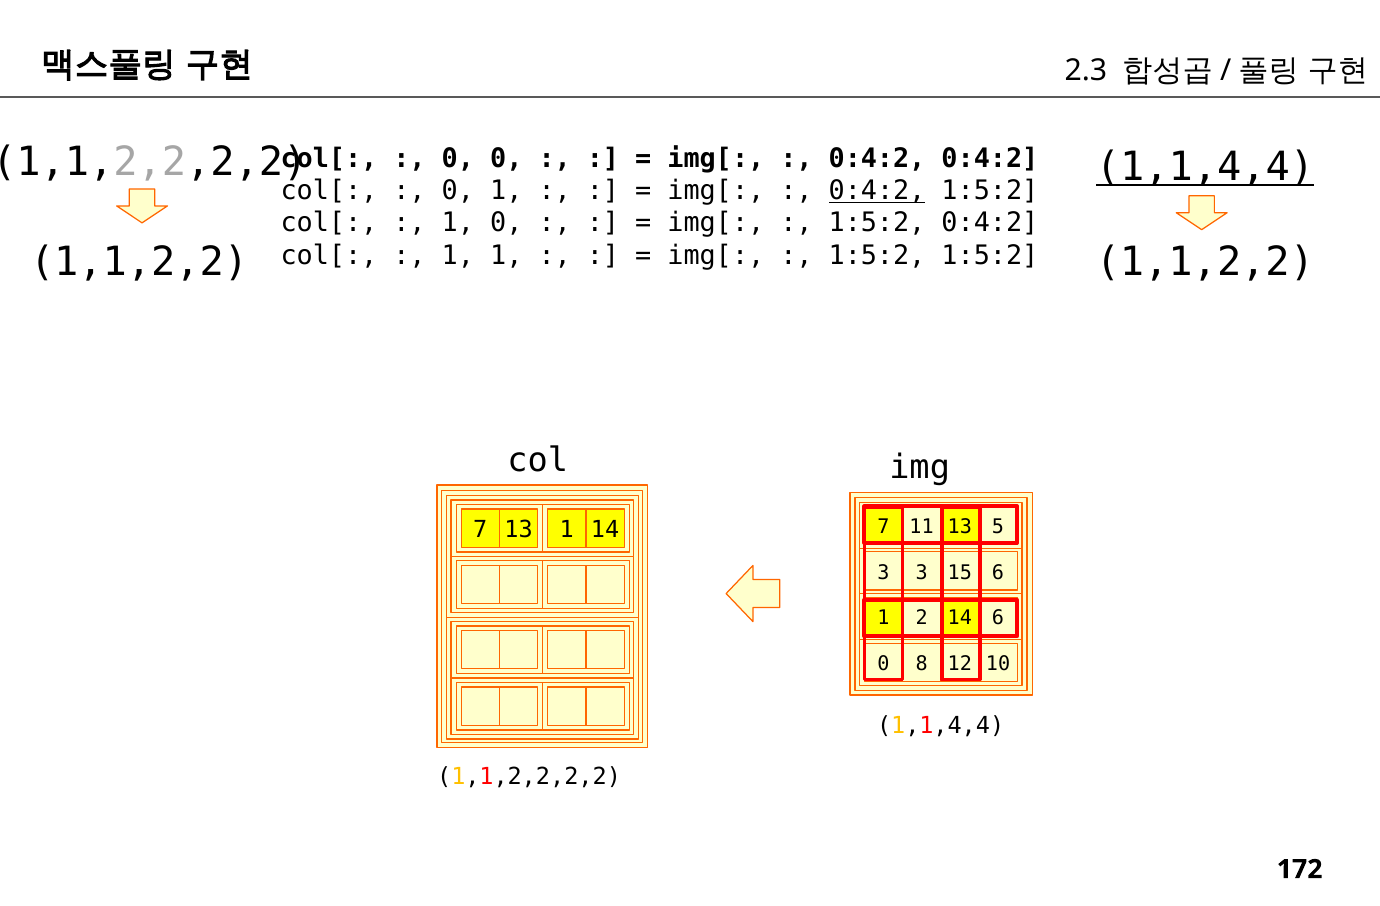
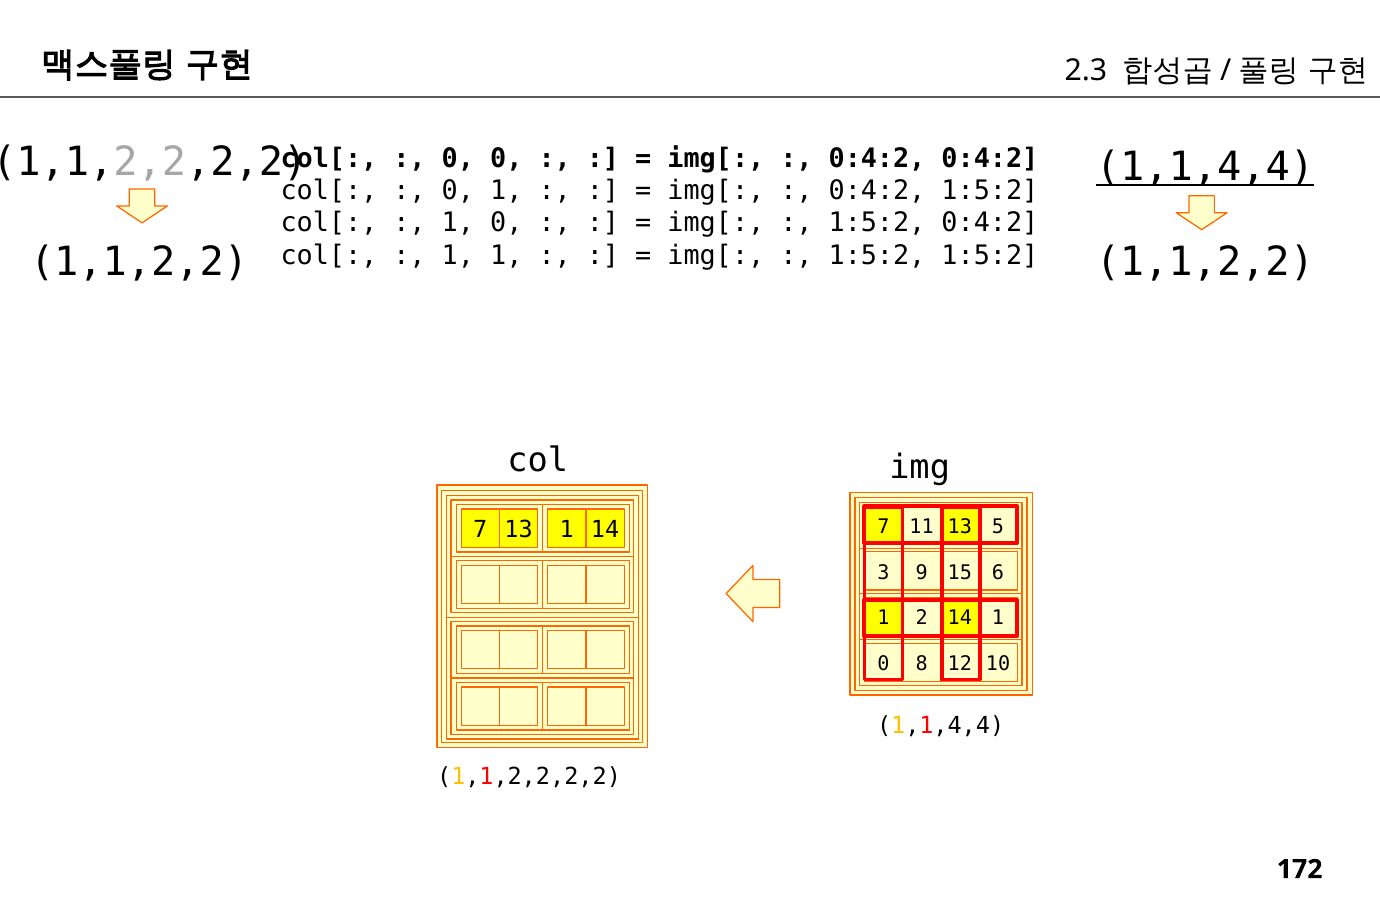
0:4:2 underline: present -> none (877, 191)
3 3: 3 -> 9 (922, 573)
14 6: 6 -> 1 (998, 618)
